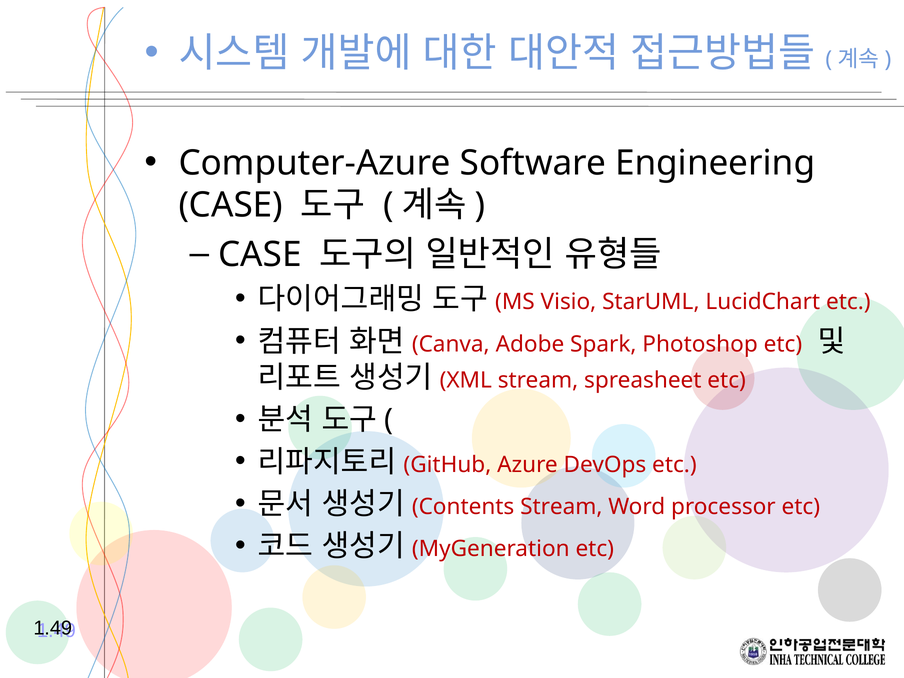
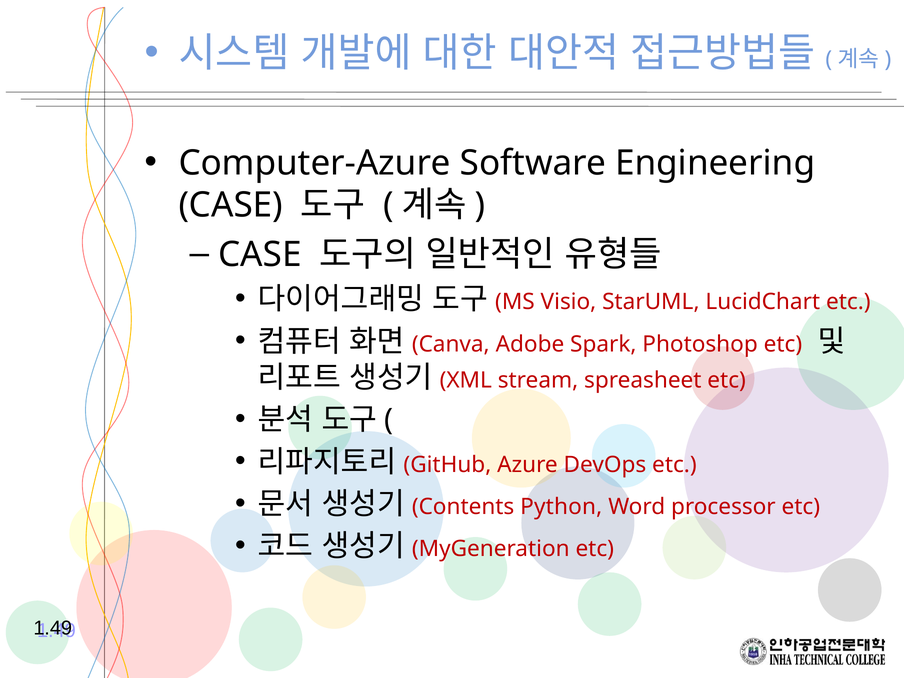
Stream: Stream -> Python (561, 507)
